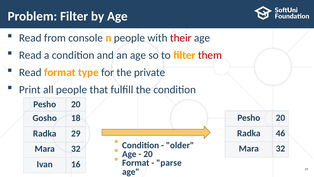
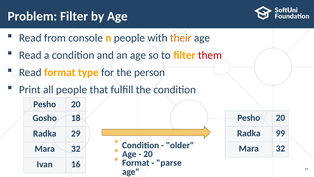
their colour: red -> orange (181, 38)
private: private -> person (150, 72)
46: 46 -> 99 (280, 133)
